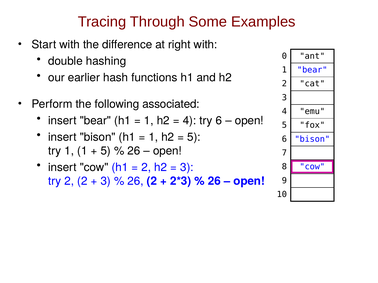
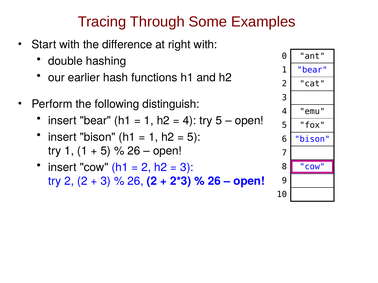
associated: associated -> distinguish (171, 104)
try 6: 6 -> 5 (219, 121)
